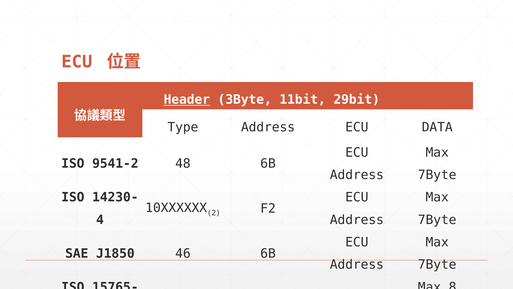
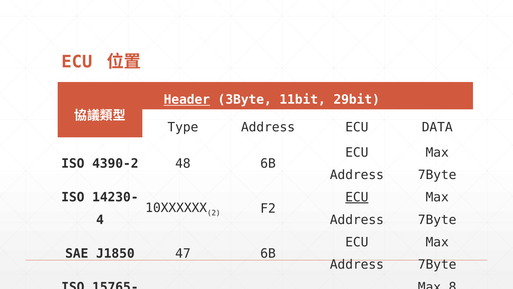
9541-2: 9541-2 -> 4390-2 (115, 163)
ECU underline: none -> present (357, 197)
46: 46 -> 47 (183, 253)
